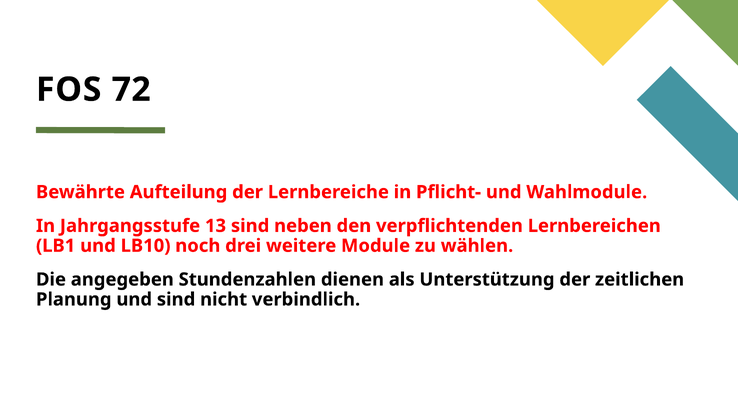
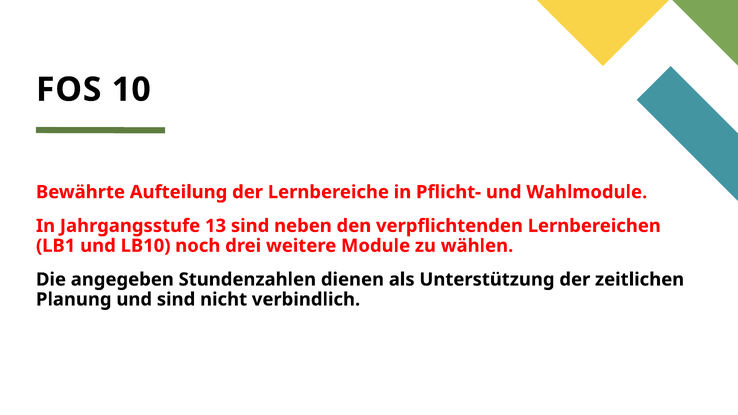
72: 72 -> 10 (131, 90)
